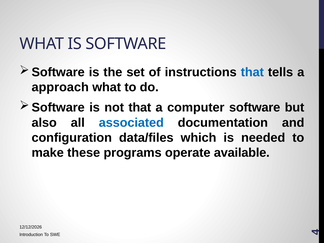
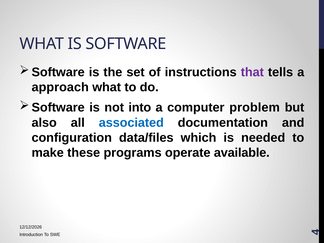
that colour: blue -> purple (252, 72)
not that: that -> into (140, 108)
computer software: software -> problem (255, 108)
